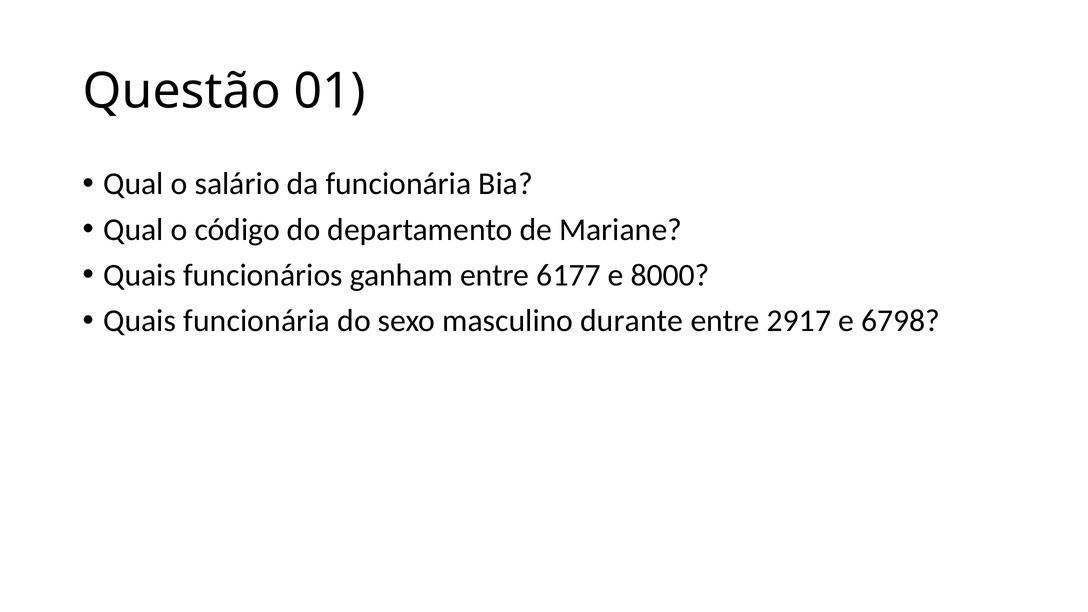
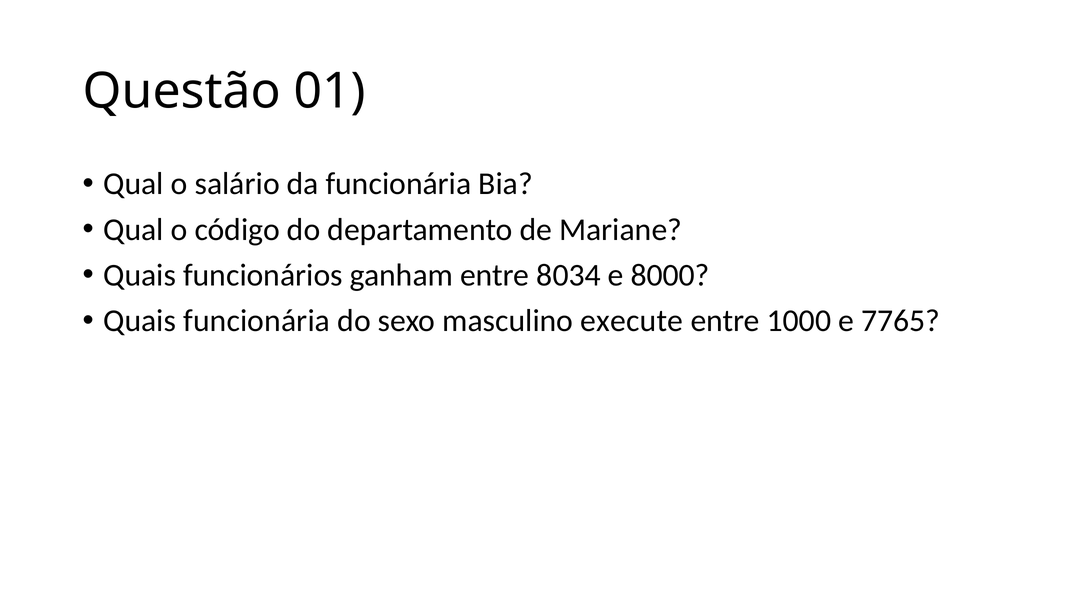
6177: 6177 -> 8034 (569, 275)
durante: durante -> execute (632, 321)
2917: 2917 -> 1000 (799, 321)
6798: 6798 -> 7765 (901, 321)
